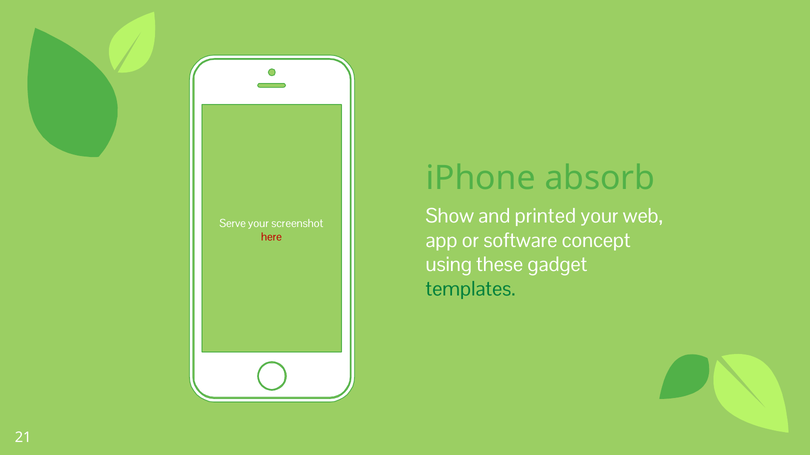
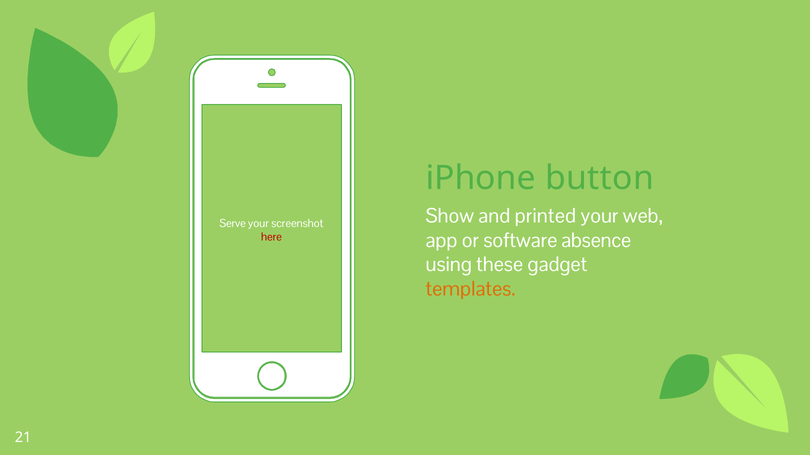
absorb: absorb -> button (600, 178)
concept: concept -> absence (596, 241)
templates colour: green -> orange (471, 289)
